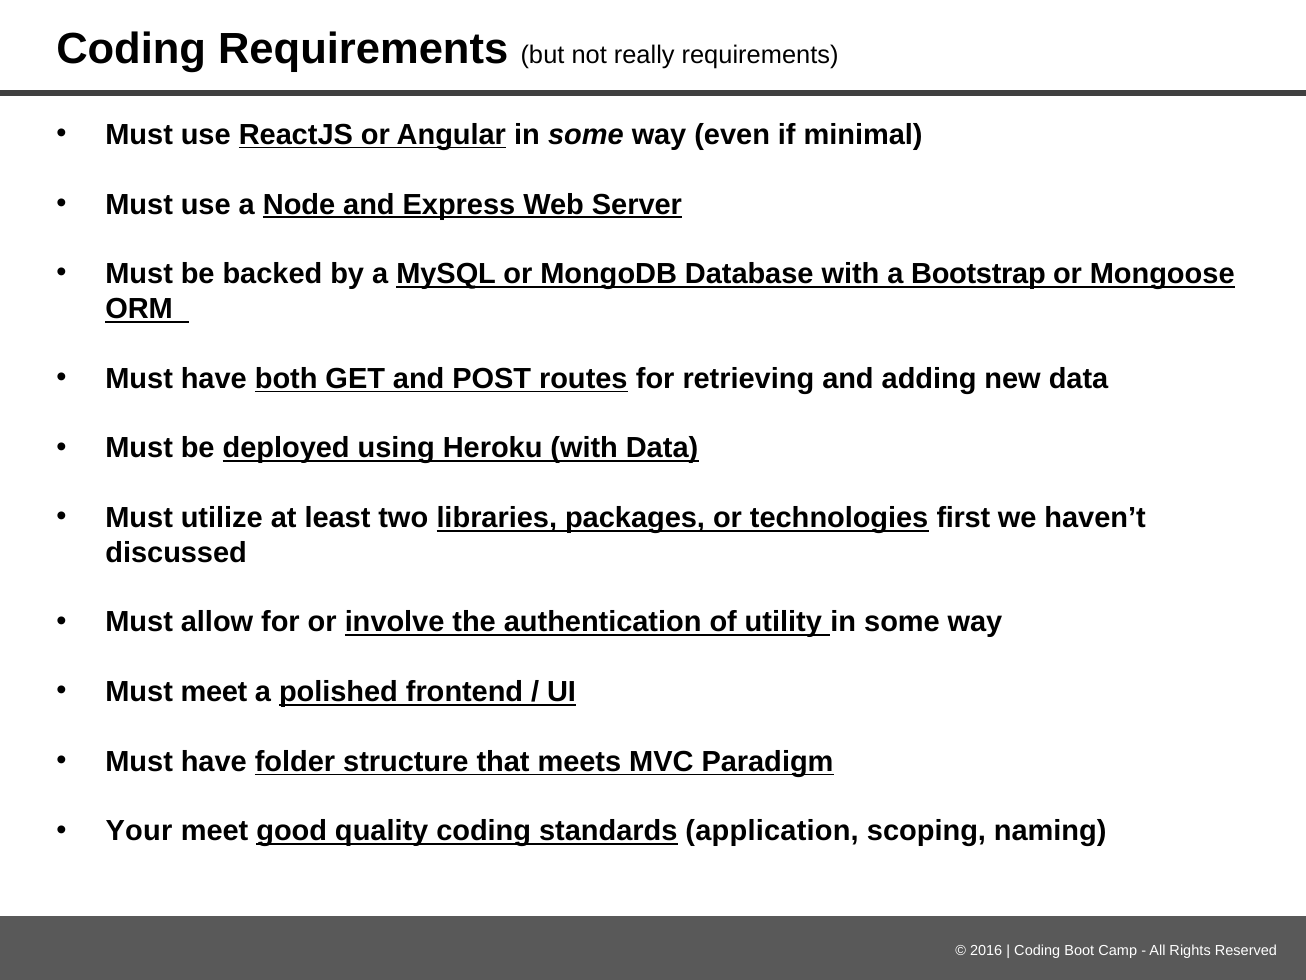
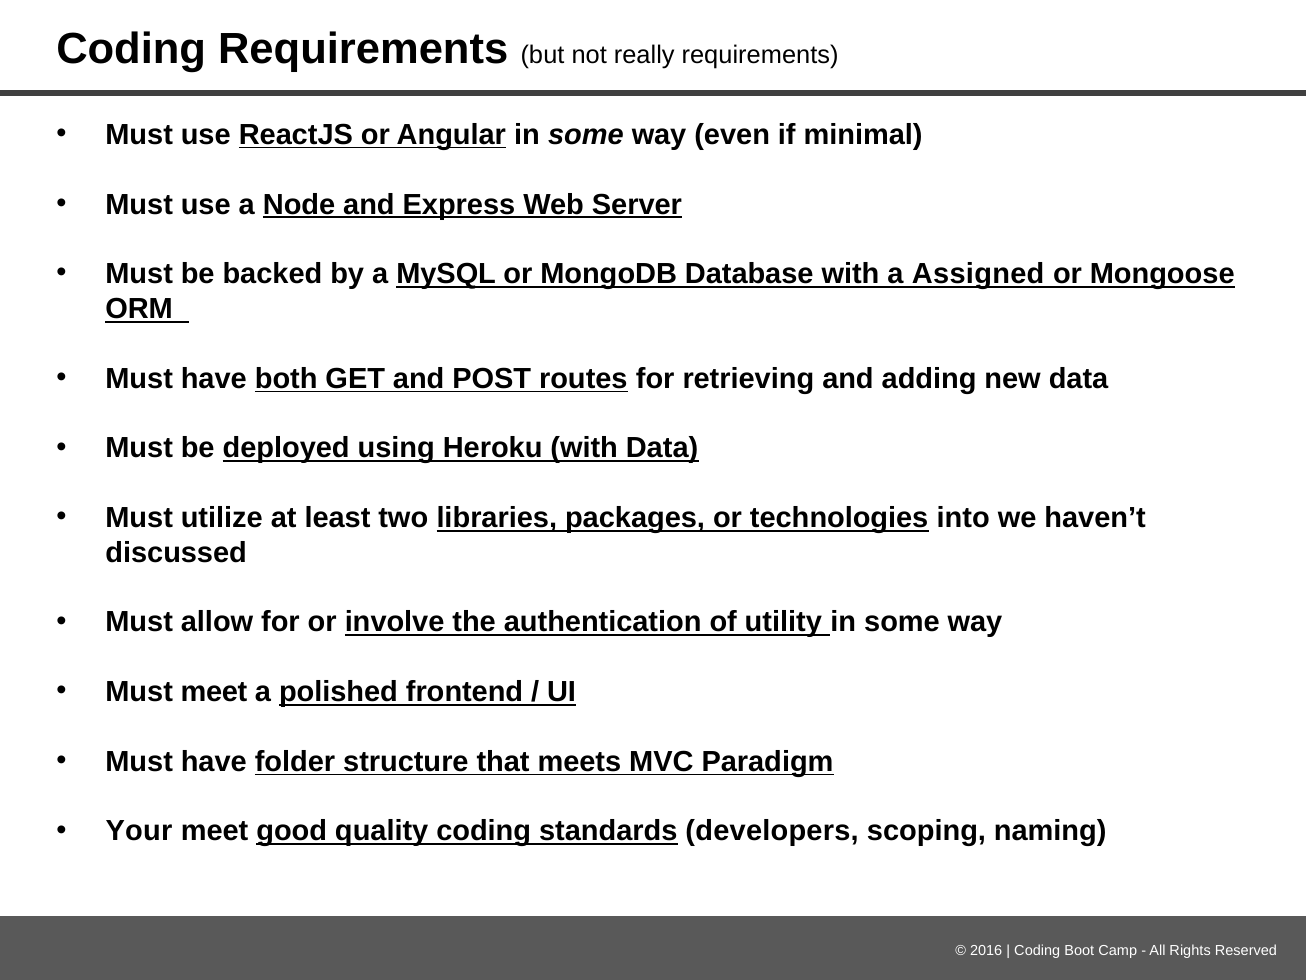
Bootstrap: Bootstrap -> Assigned (978, 274)
first: first -> into (963, 518)
application: application -> developers (772, 831)
